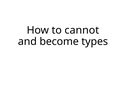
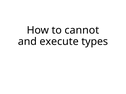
become: become -> execute (59, 42)
